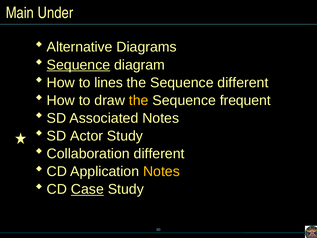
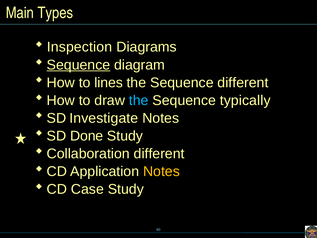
Under: Under -> Types (55, 13)
Alternative: Alternative -> Inspection (80, 47)
the colour: yellow -> light blue (139, 100)
frequent: frequent -> typically (245, 100)
Associated: Associated -> Investigate (104, 118)
Actor: Actor -> Done (87, 136)
Case underline: present -> none (87, 189)
